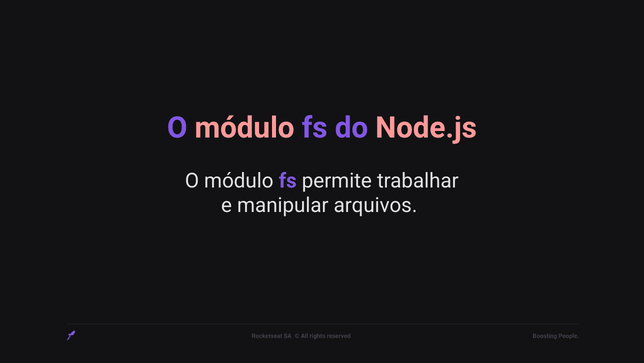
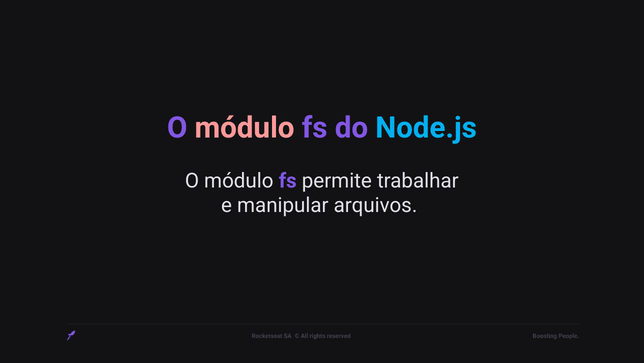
Node.js colour: pink -> light blue (426, 128)
